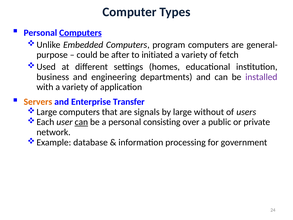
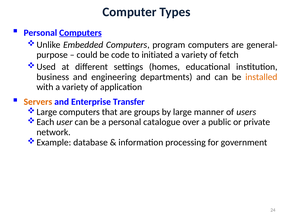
after: after -> code (120, 55)
installed colour: purple -> orange (261, 77)
signals: signals -> groups (147, 112)
without: without -> manner (209, 112)
can underline: present -> none (81, 122)
consisting: consisting -> catalogue (162, 122)
